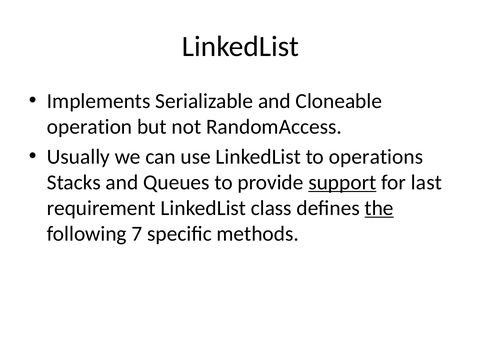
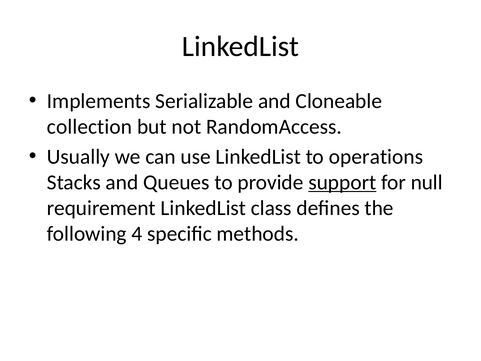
operation: operation -> collection (90, 127)
last: last -> null (427, 182)
the underline: present -> none (379, 208)
7: 7 -> 4 (137, 233)
